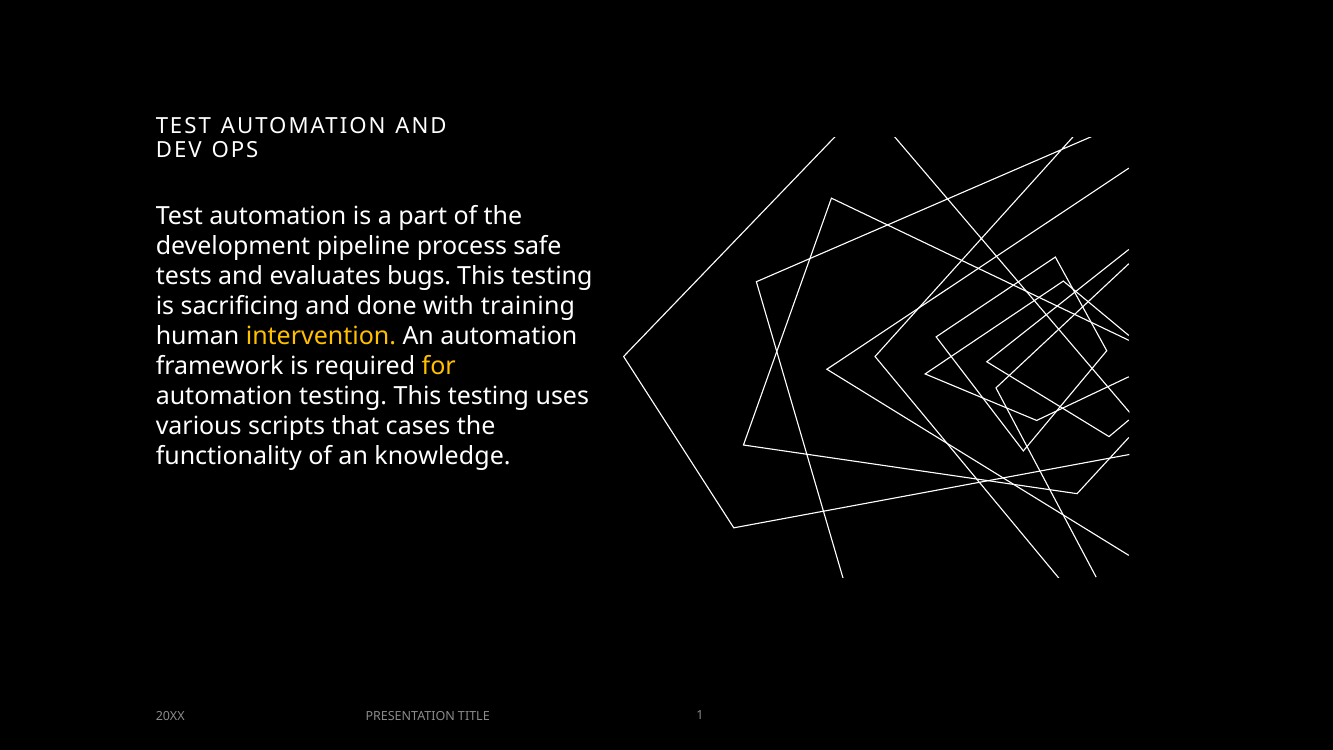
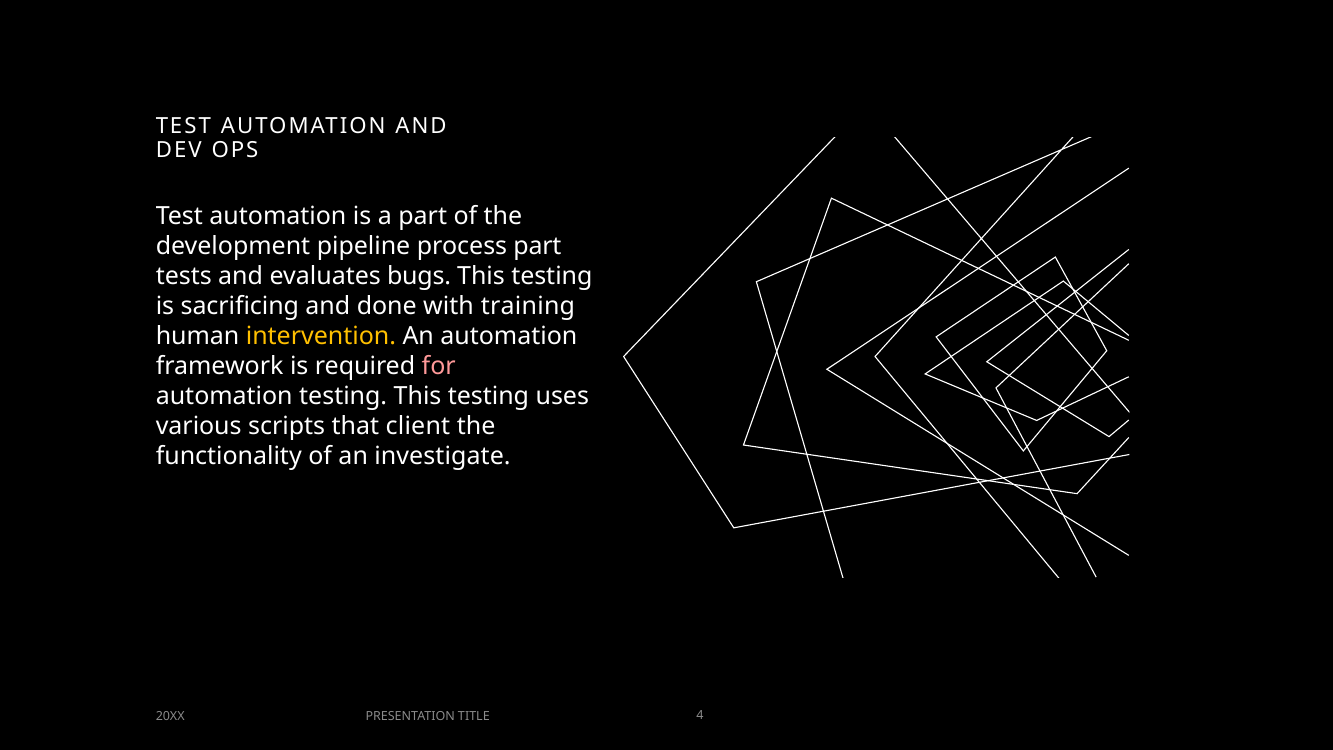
process safe: safe -> part (537, 246)
for colour: yellow -> pink (439, 366)
cases: cases -> client (418, 426)
knowledge: knowledge -> investigate (443, 456)
1: 1 -> 4 (700, 715)
